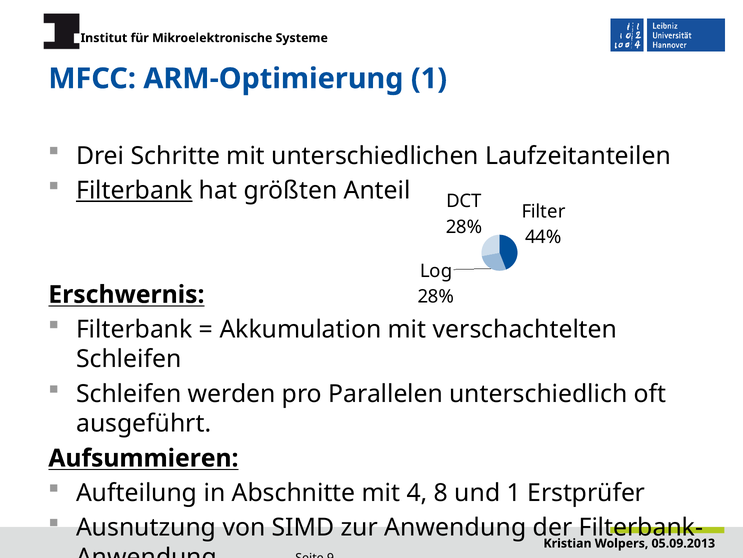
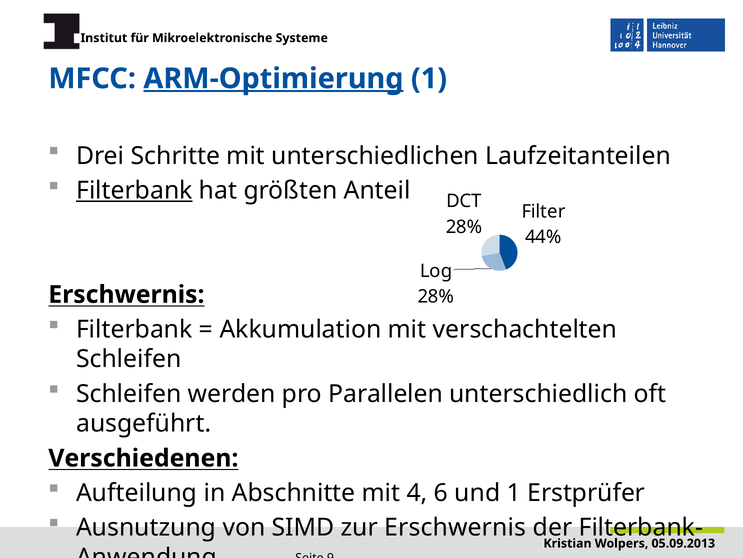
ARM-Optimierung underline: none -> present (273, 79)
Aufsummieren: Aufsummieren -> Verschiedenen (143, 458)
8: 8 -> 6 (441, 492)
zur Anwendung: Anwendung -> Erschwernis (455, 527)
